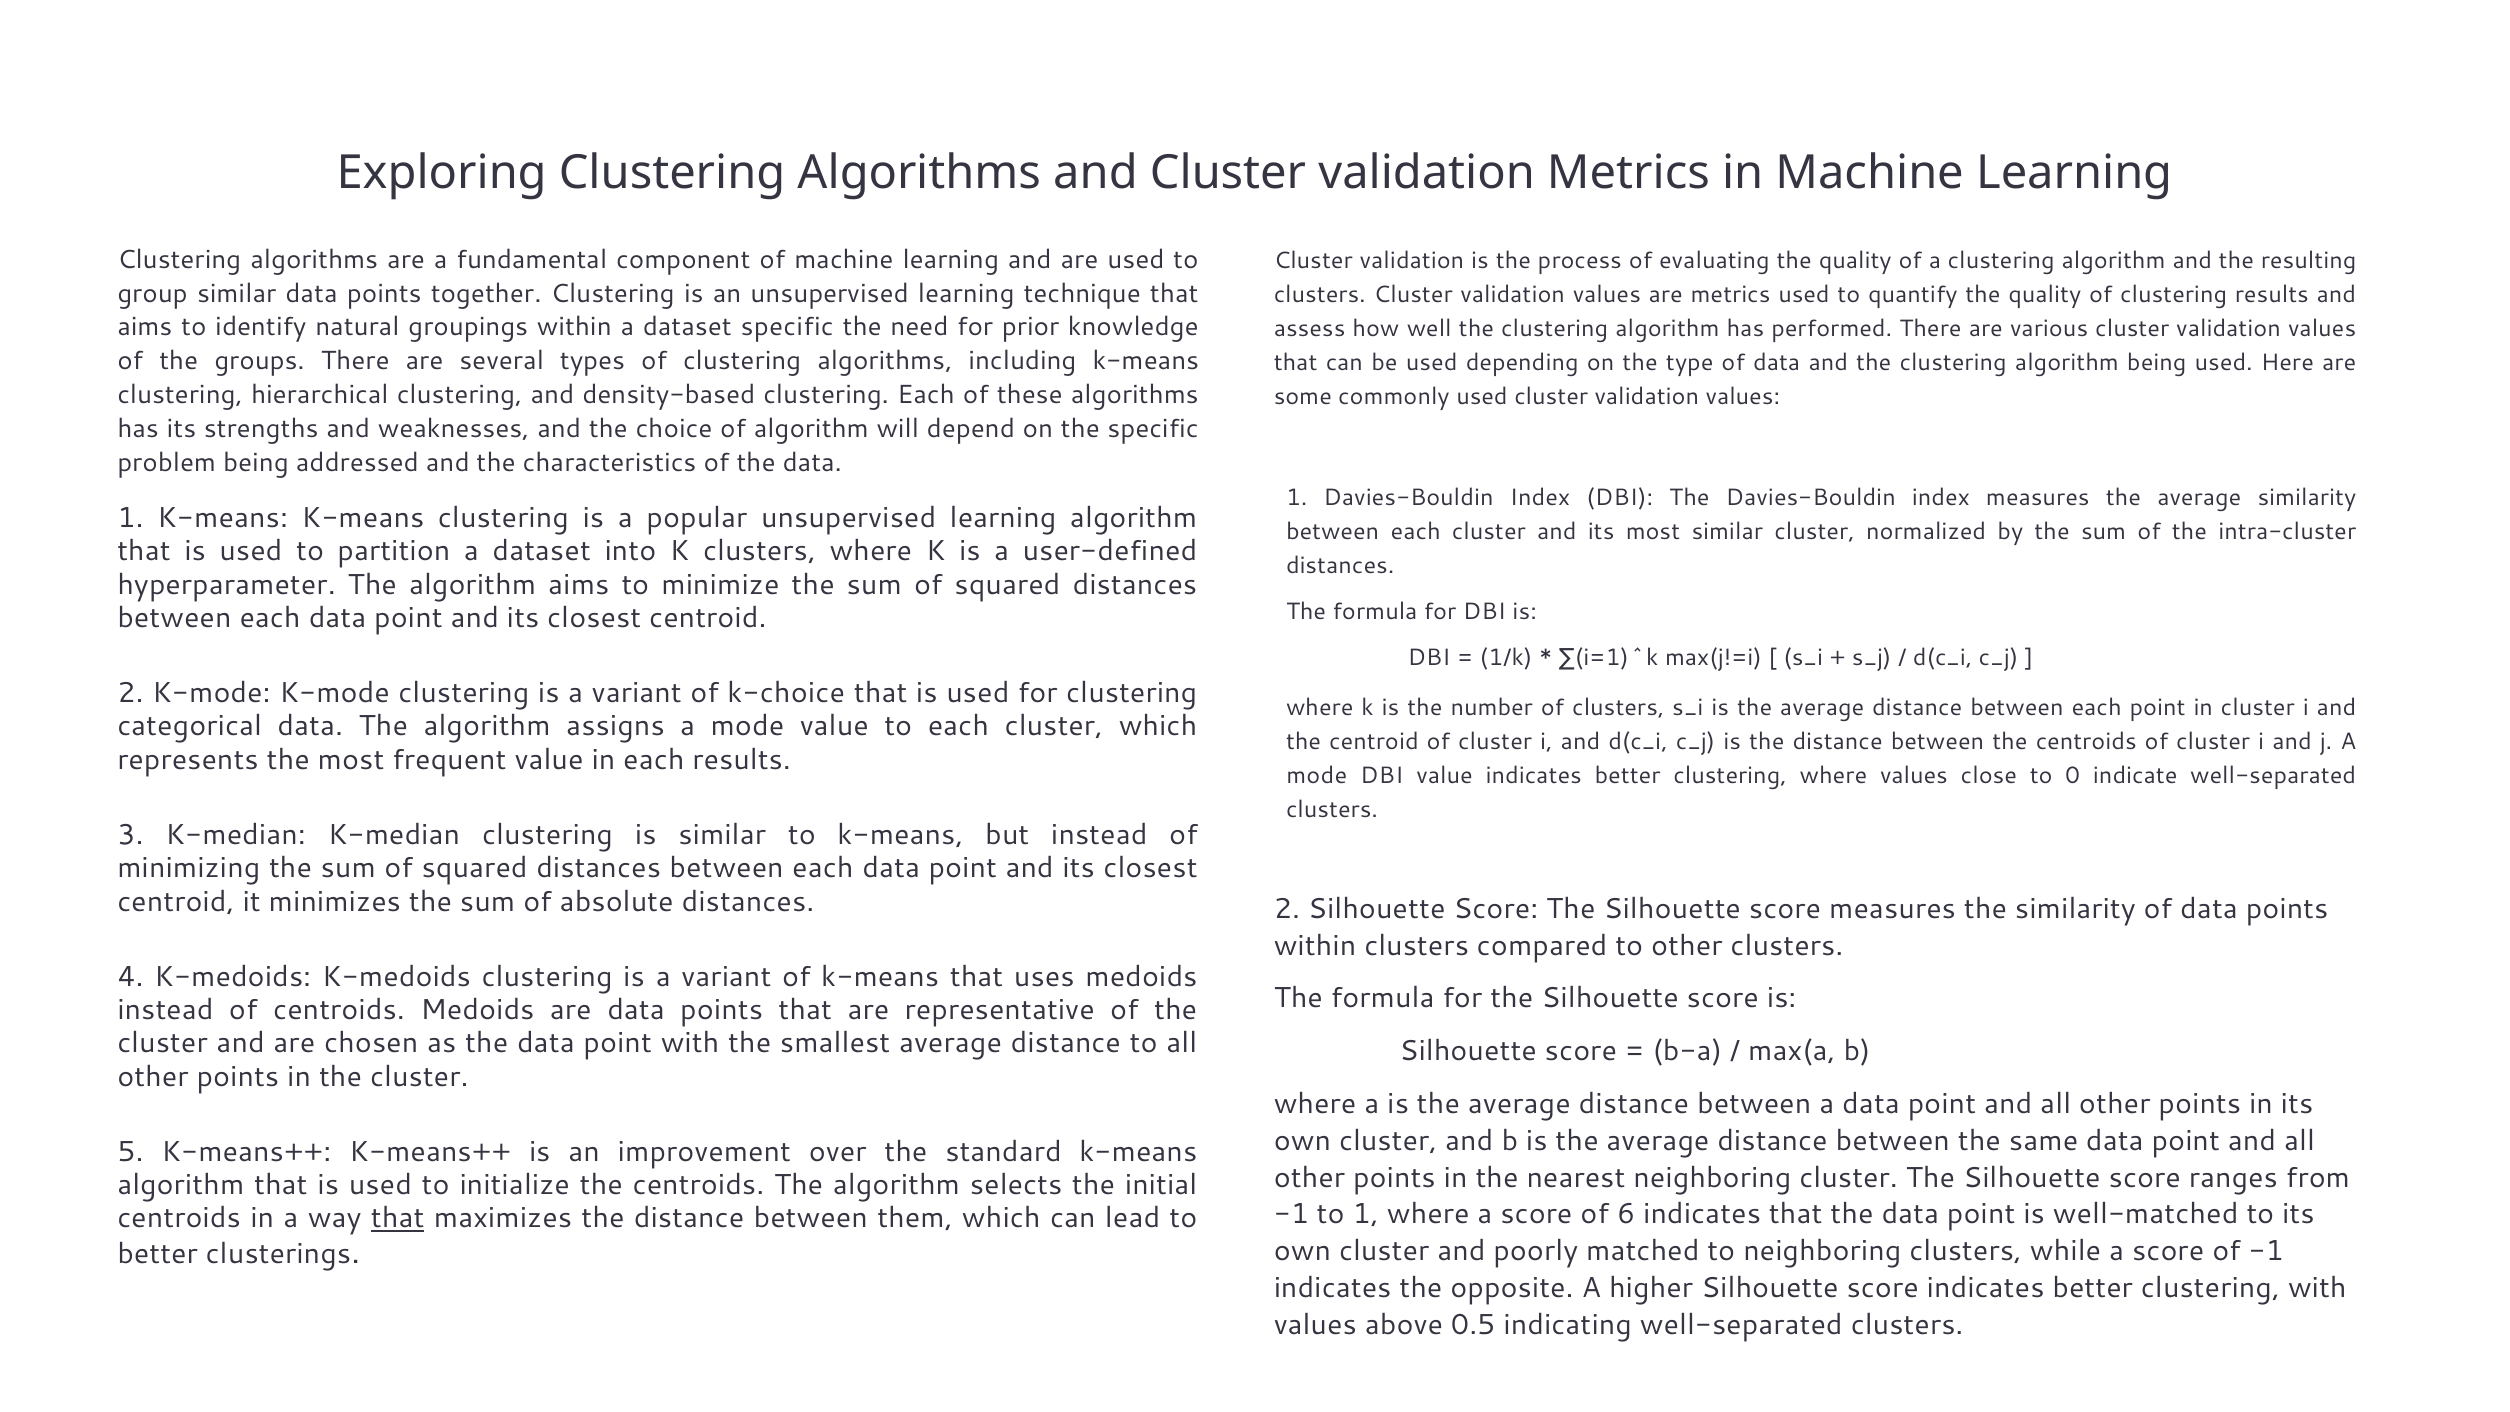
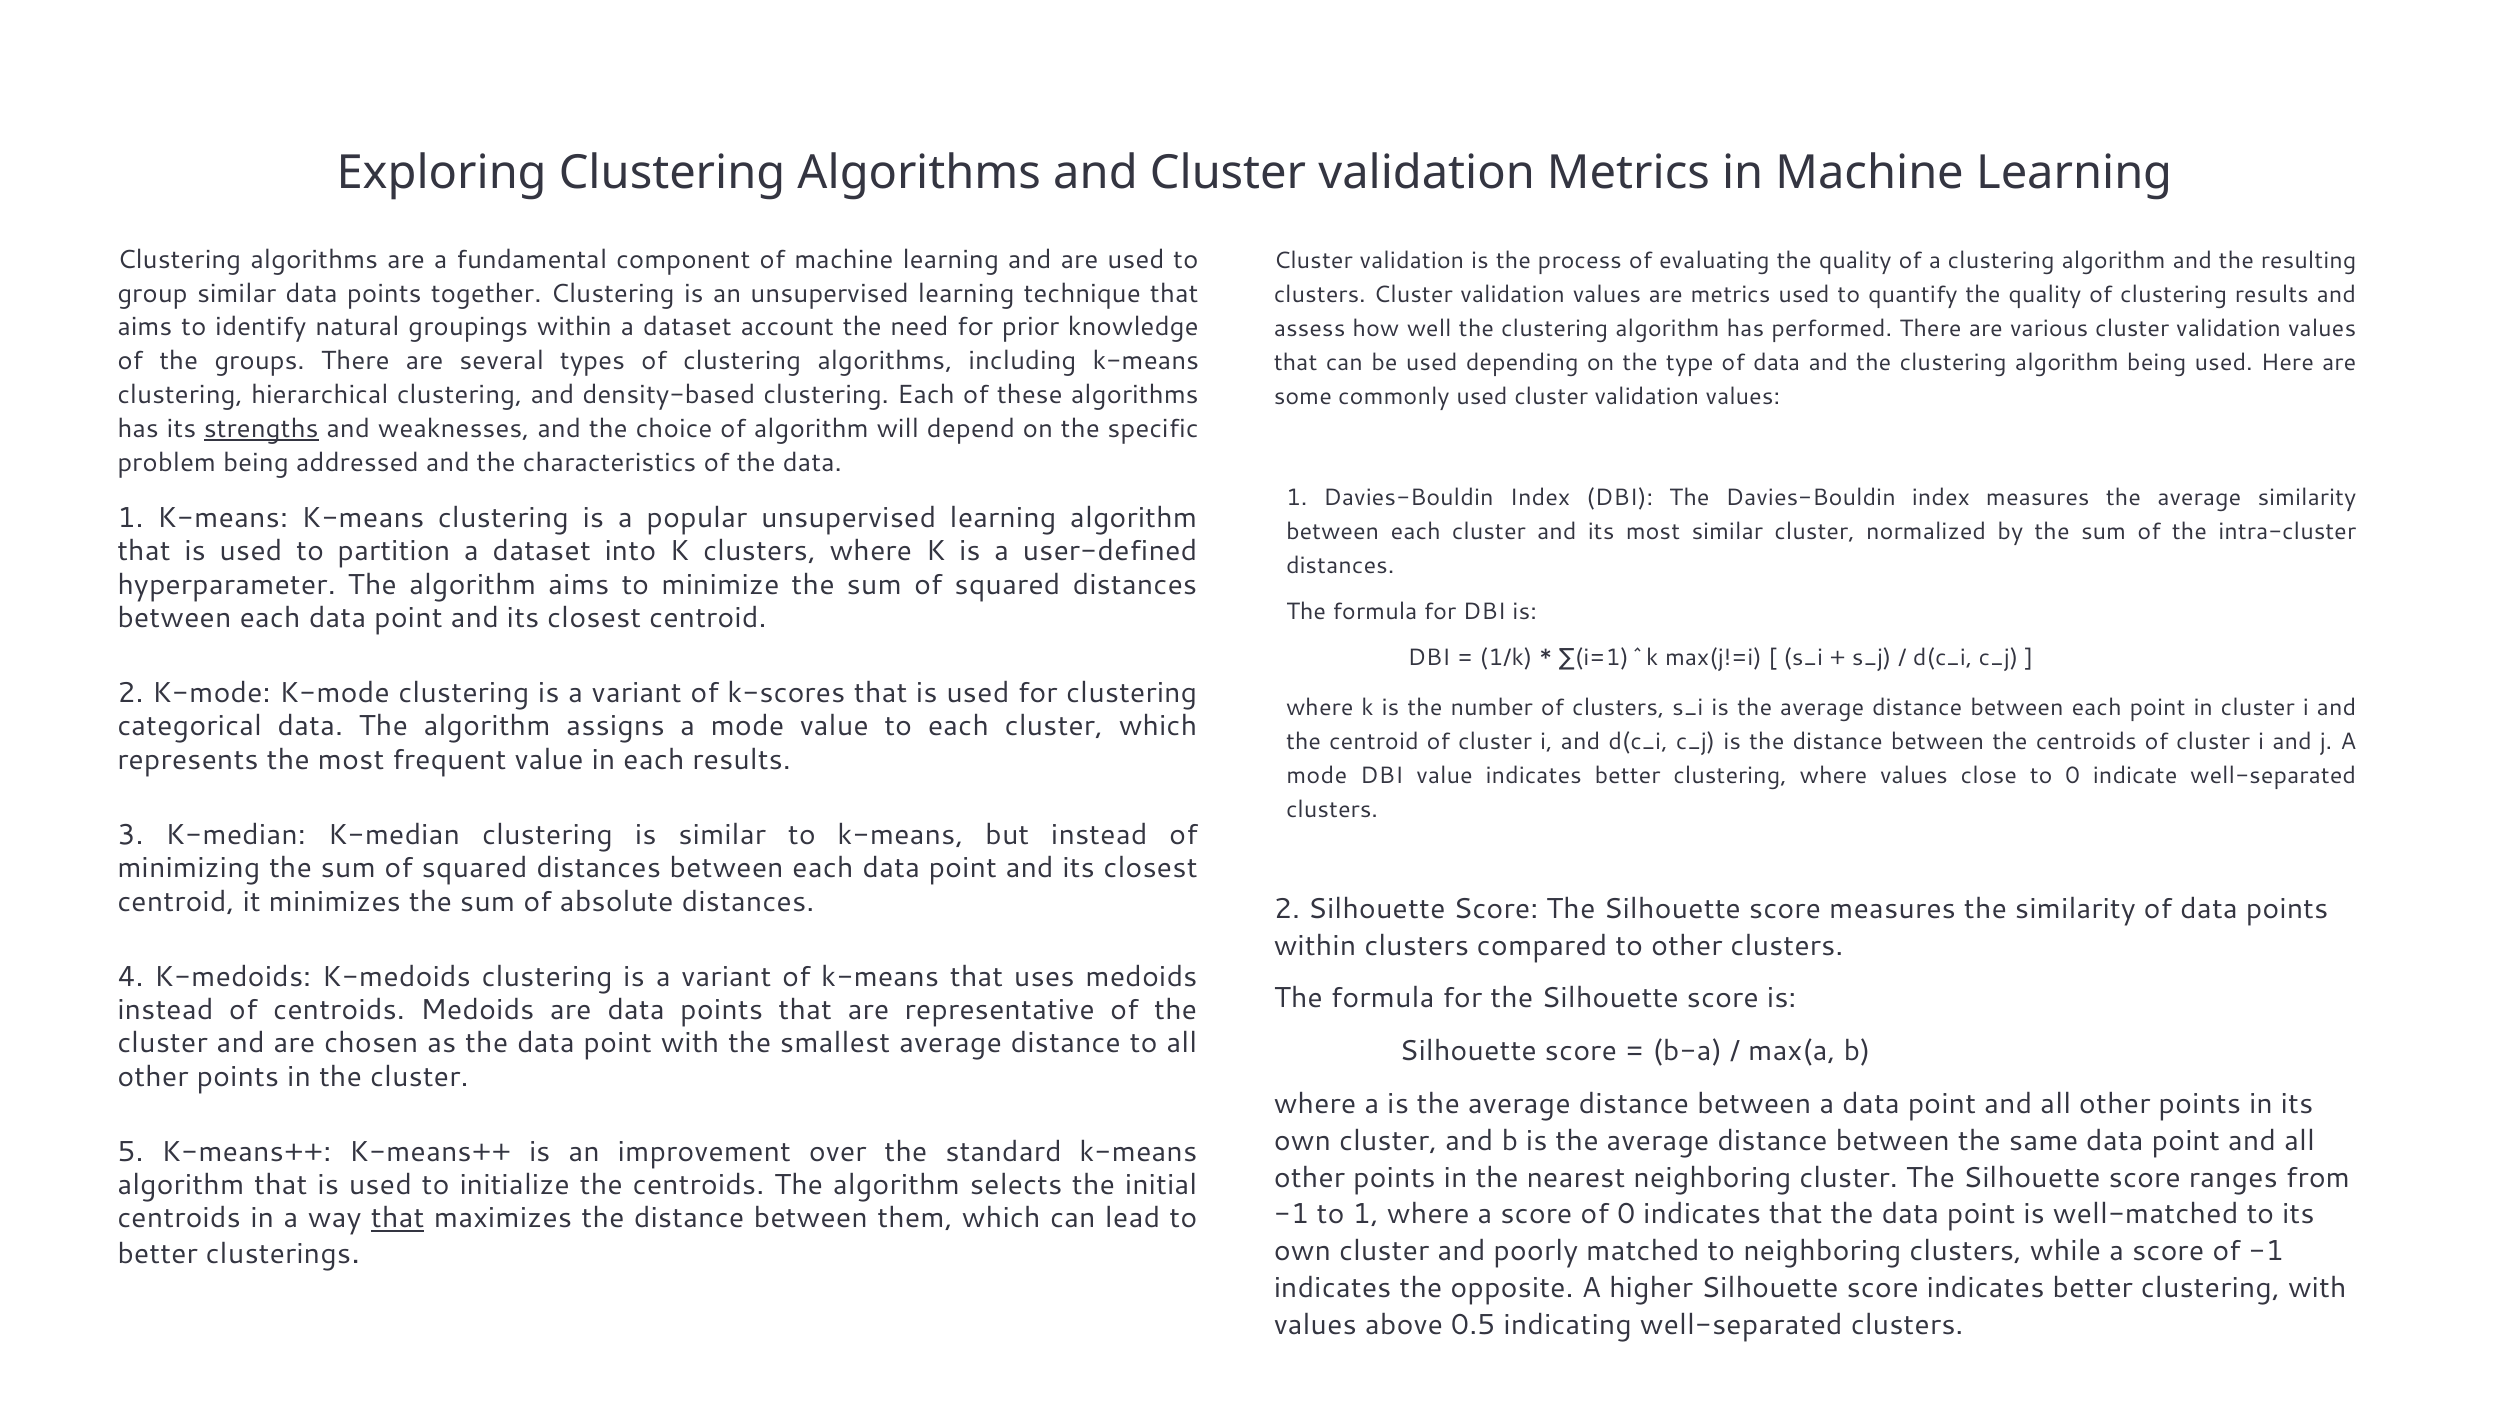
dataset specific: specific -> account (787, 327)
strengths underline: none -> present (261, 429)
k-choice: k-choice -> k-scores (786, 693)
of 6: 6 -> 0 (1626, 1214)
